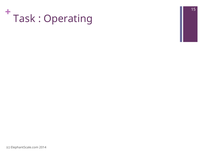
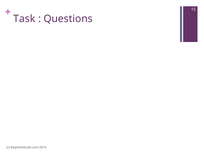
Operating: Operating -> Questions (68, 19)
